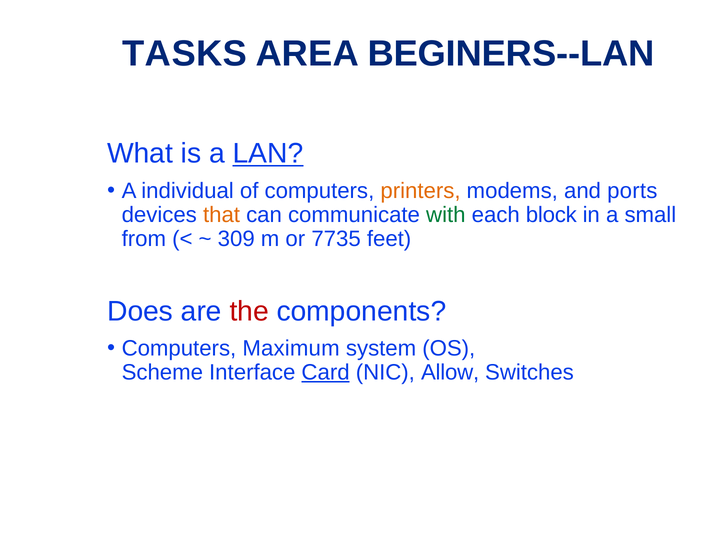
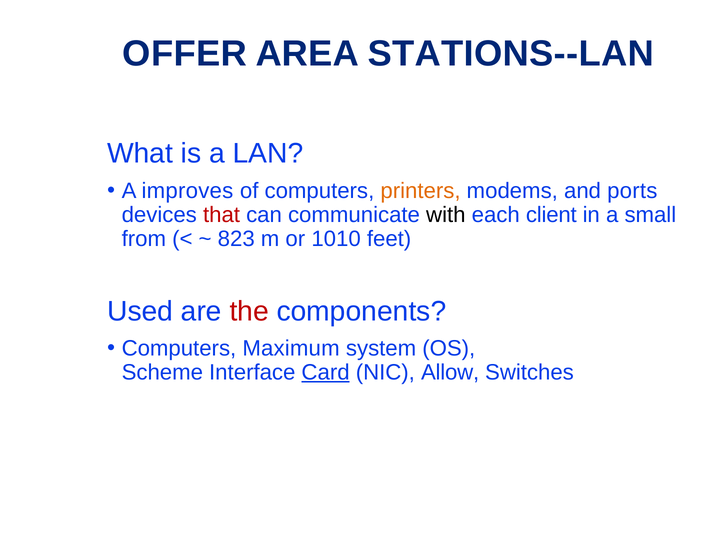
TASKS: TASKS -> OFFER (185, 54)
BEGINERS--LAN: BEGINERS--LAN -> STATIONS--LAN (511, 54)
LAN underline: present -> none (268, 154)
individual: individual -> improves (187, 191)
that colour: orange -> red (222, 215)
with colour: green -> black (446, 215)
block: block -> client (551, 215)
309: 309 -> 823 (236, 239)
7735: 7735 -> 1010 (336, 239)
Does: Does -> Used (140, 311)
